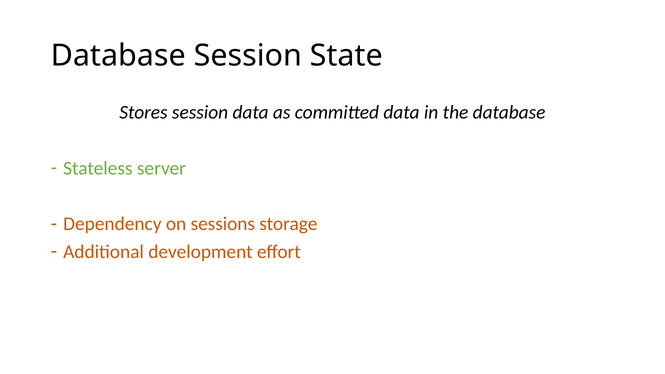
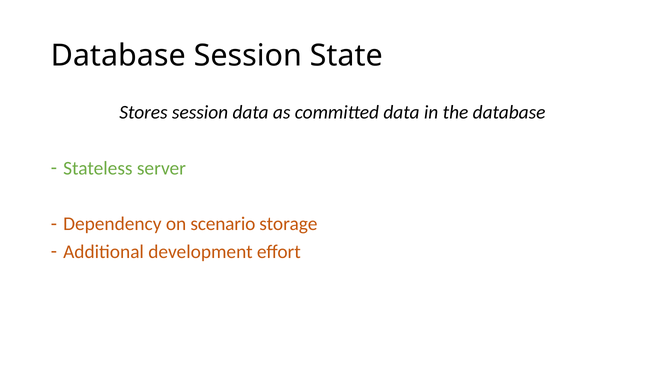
sessions: sessions -> scenario (223, 224)
